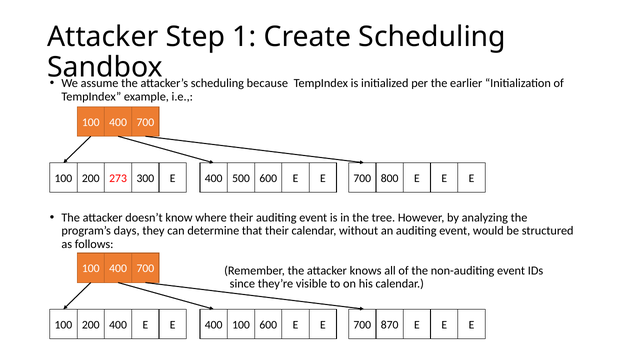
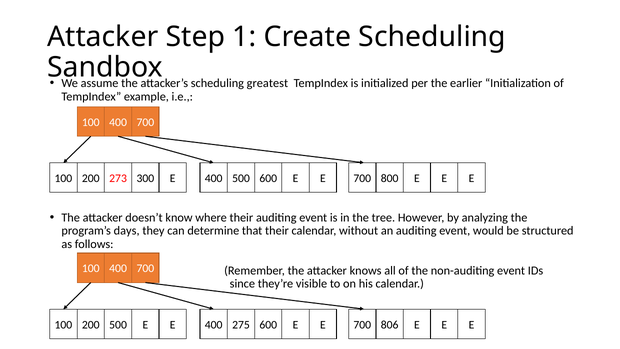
because: because -> greatest (267, 83)
200 400: 400 -> 500 (118, 325)
400 100: 100 -> 275 (241, 325)
870: 870 -> 806 (390, 325)
